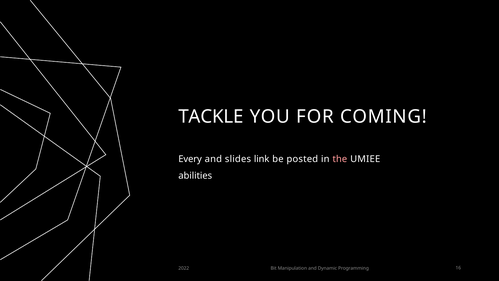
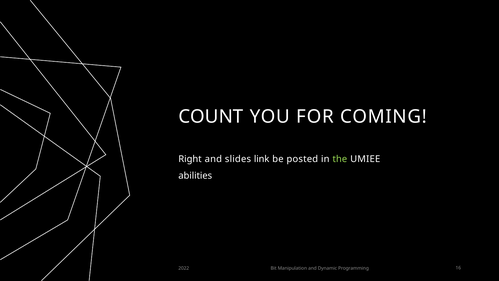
TACKLE: TACKLE -> COUNT (211, 116)
Every: Every -> Right (190, 159)
the colour: pink -> light green (340, 159)
